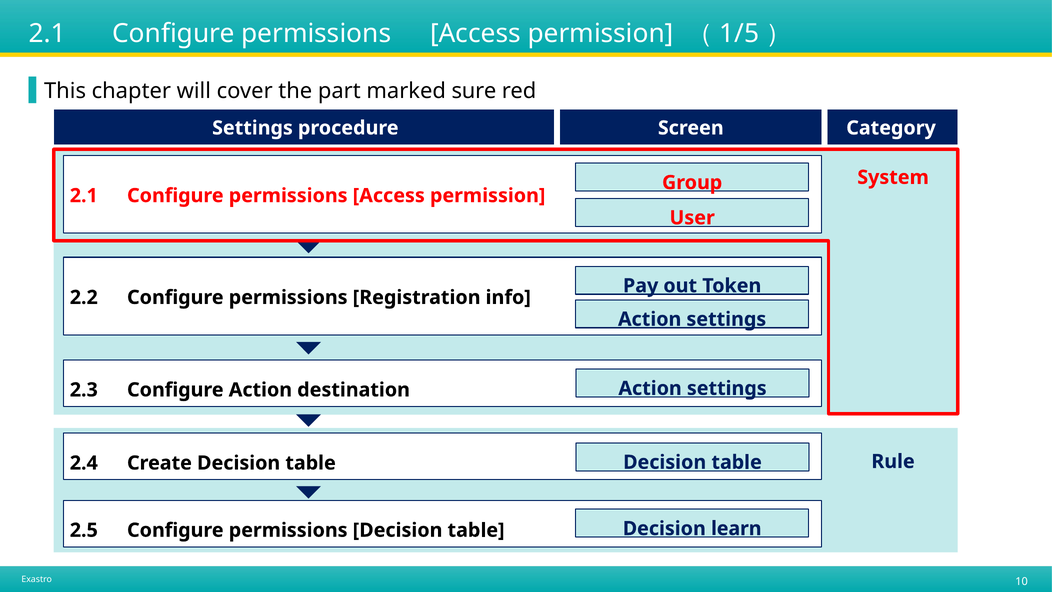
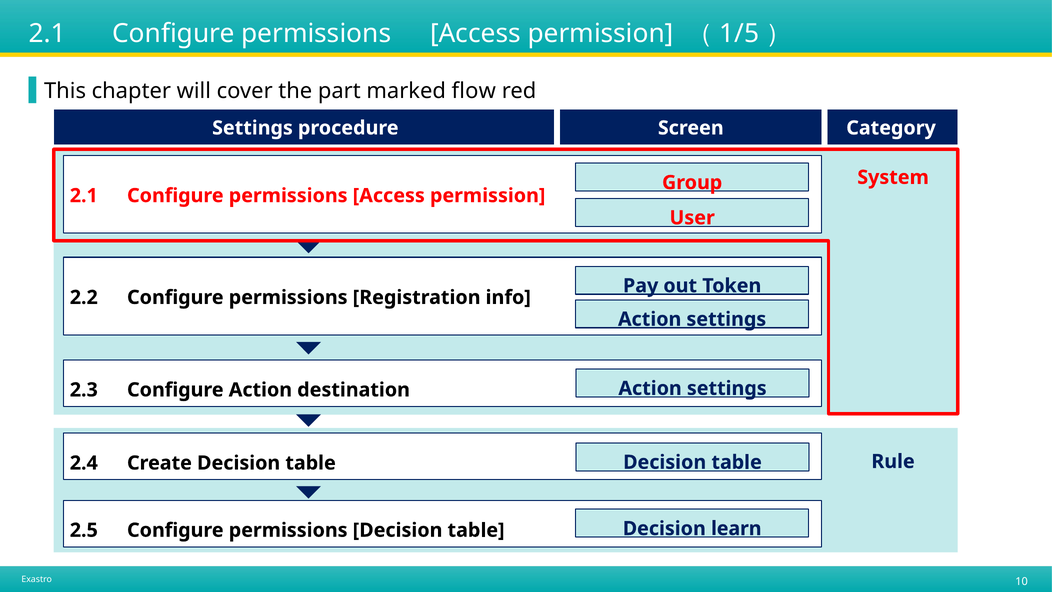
sure: sure -> flow (474, 91)
